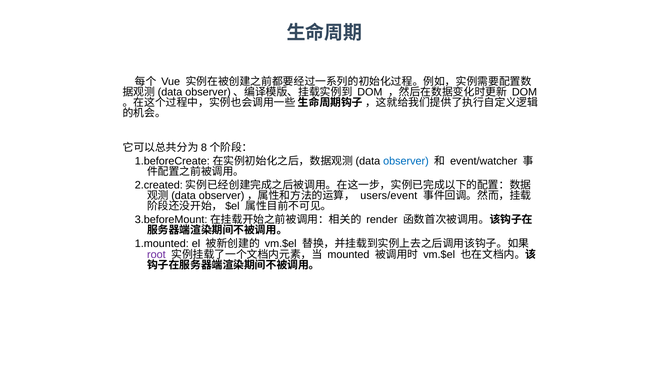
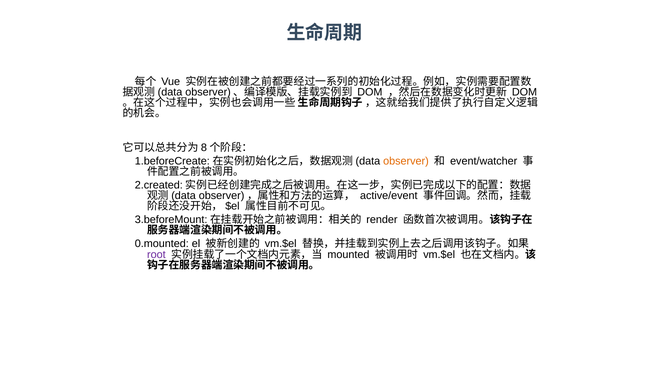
observer colour: blue -> orange (406, 161)
users/event: users/event -> active/event (389, 196)
1.mounted: 1.mounted -> 0.mounted (162, 244)
